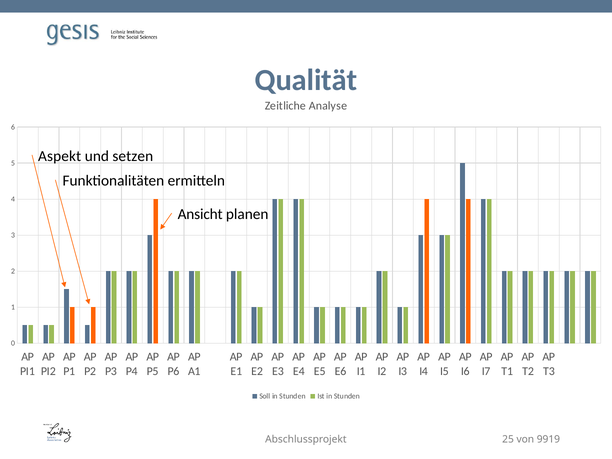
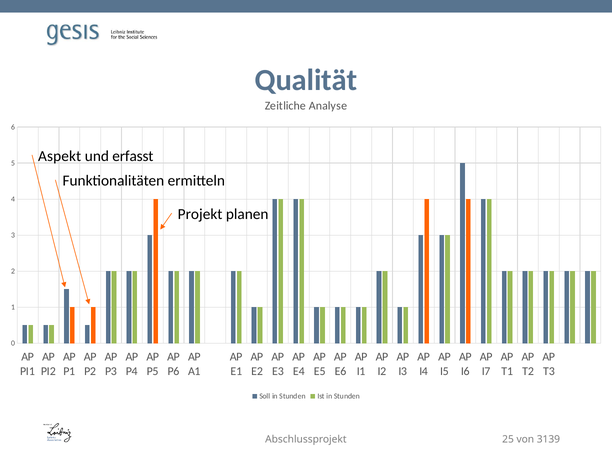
setzen: setzen -> erfasst (133, 156)
Ansicht: Ansicht -> Projekt (200, 214)
9919: 9919 -> 3139 (548, 439)
